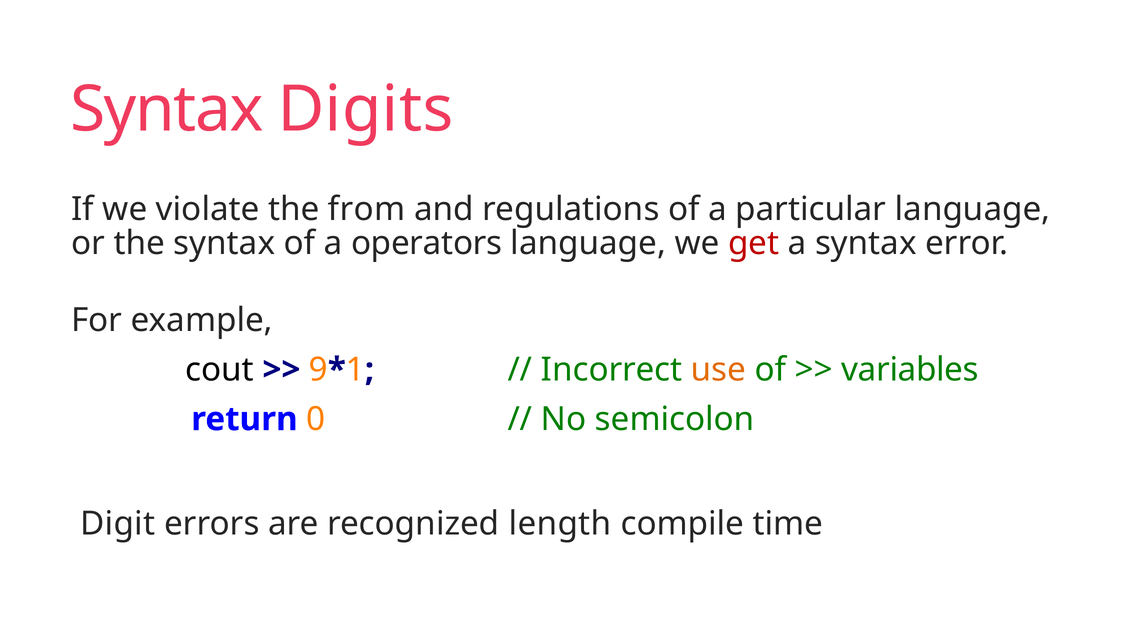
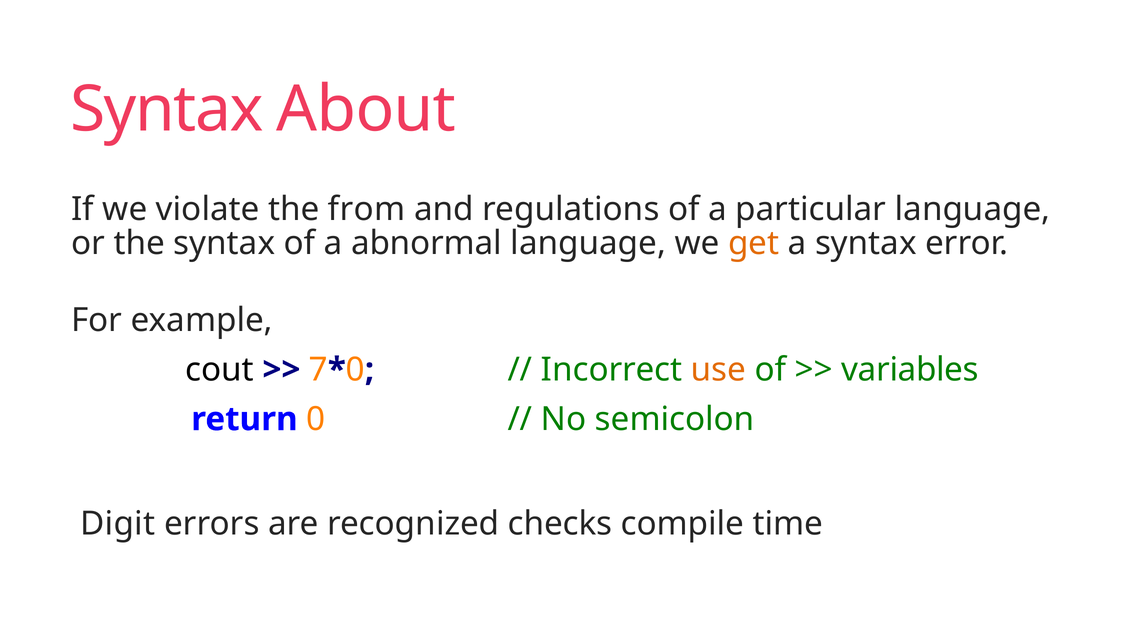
Digits: Digits -> About (366, 110)
operators: operators -> abnormal (427, 243)
get colour: red -> orange (754, 243)
9: 9 -> 7 (318, 370)
1: 1 -> 0 (355, 370)
length: length -> checks (560, 524)
